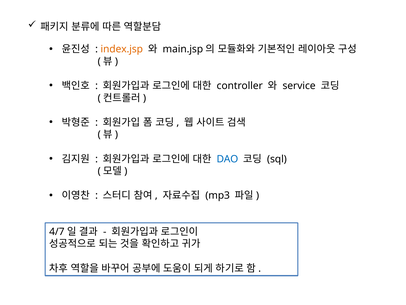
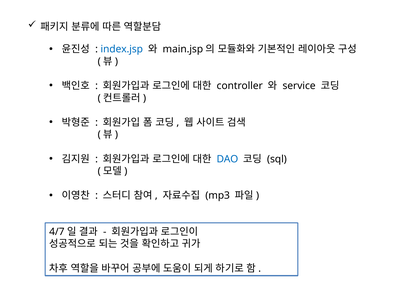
index.jsp colour: orange -> blue (122, 49)
